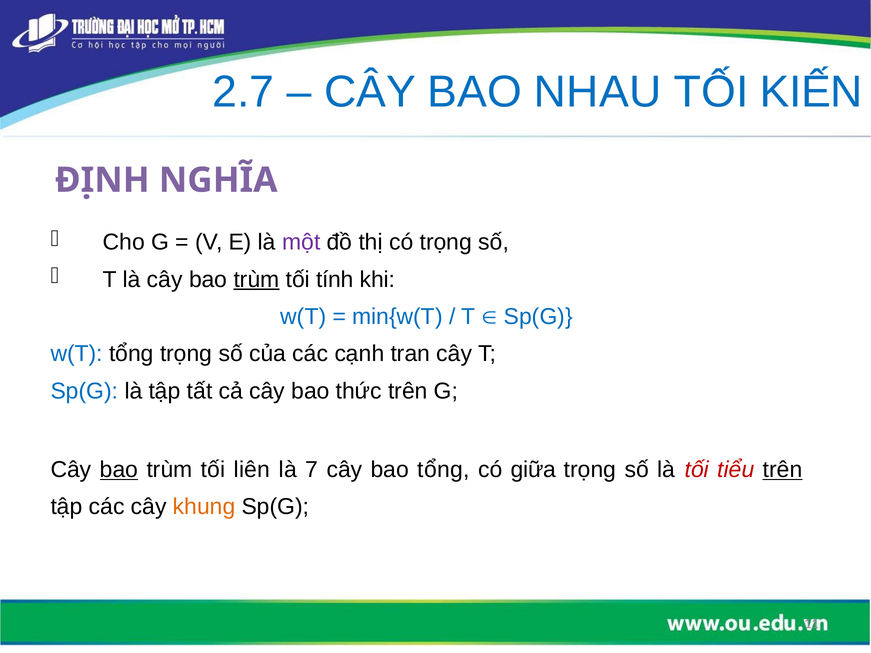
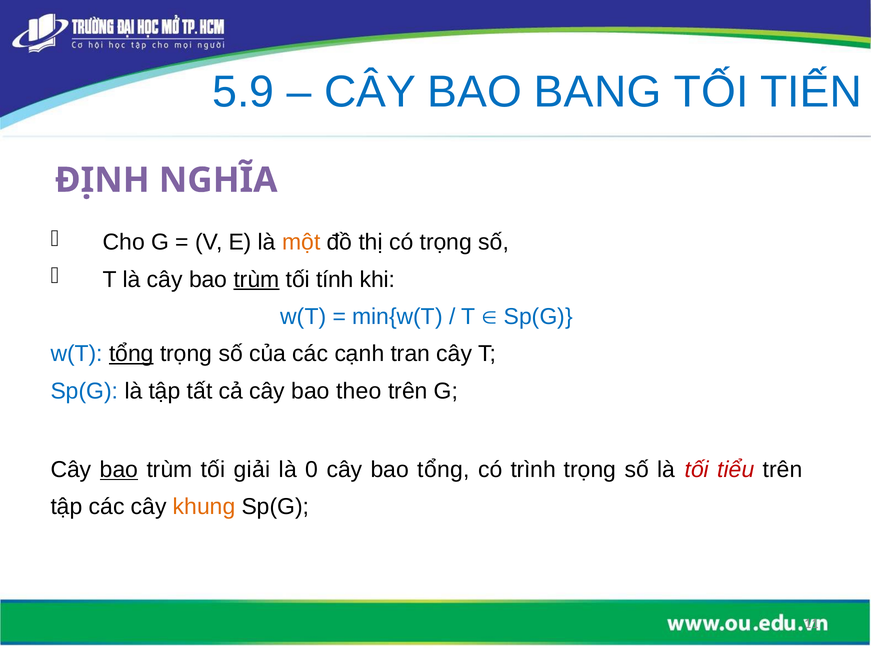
2.7: 2.7 -> 5.9 (243, 92)
NHAU: NHAU -> BANG (598, 92)
KIẾN: KIẾN -> TIẾN (811, 92)
một colour: purple -> orange (301, 242)
tổng underline: none -> present (131, 354)
thức: thức -> theo (359, 391)
liên: liên -> giải (252, 470)
7: 7 -> 0 (312, 470)
giữa: giữa -> trình (533, 470)
trên underline: present -> none (783, 470)
